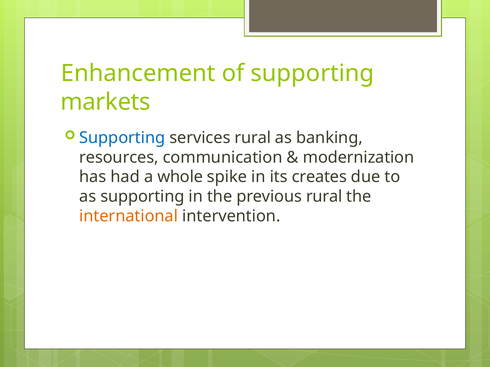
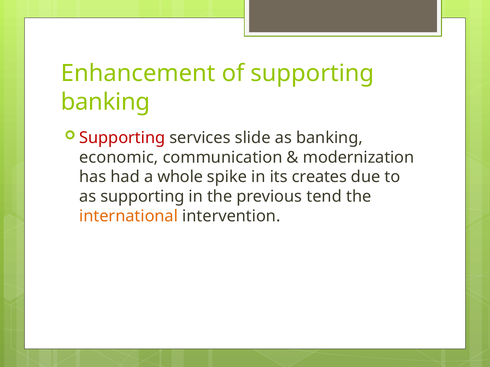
markets: markets -> banking (106, 102)
Supporting colour: blue -> red (122, 138)
services rural: rural -> slide (253, 138)
resources: resources -> economic (119, 158)
previous rural: rural -> tend (324, 197)
